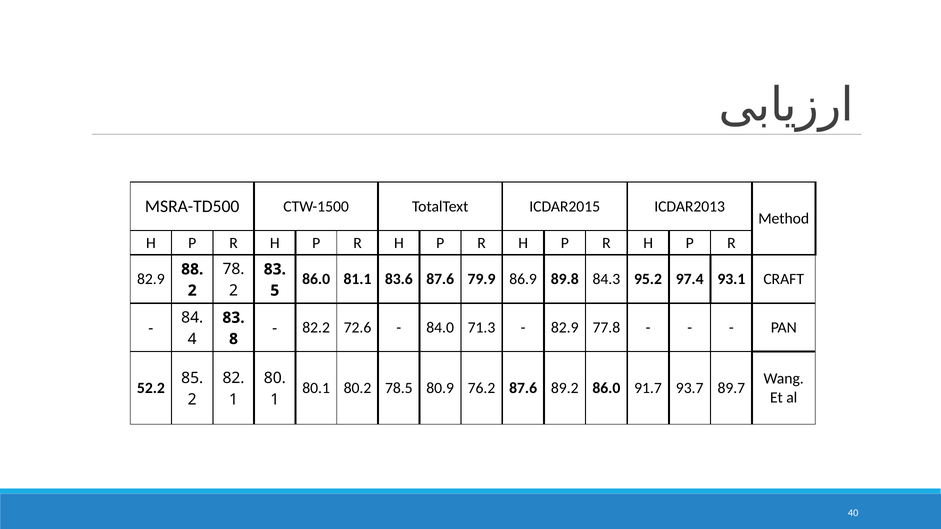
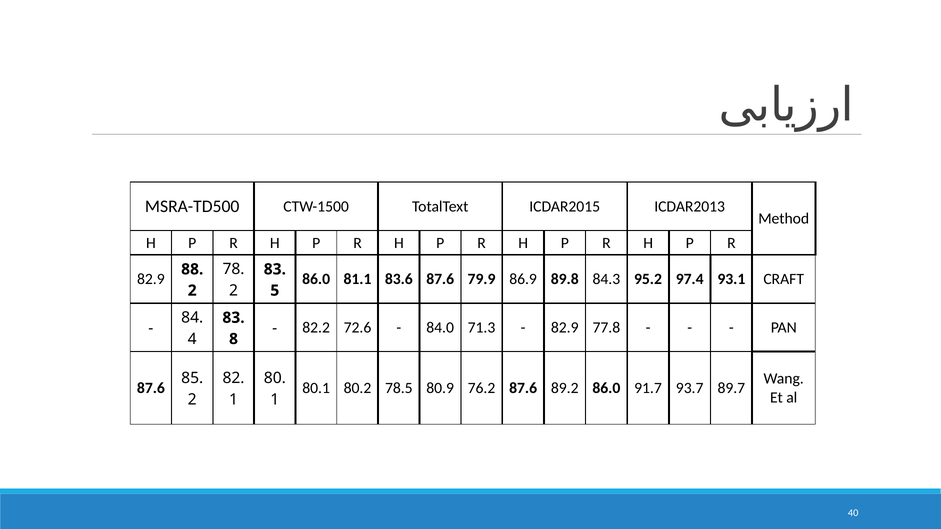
52.2: 52.2 -> 87.6 (151, 388)
